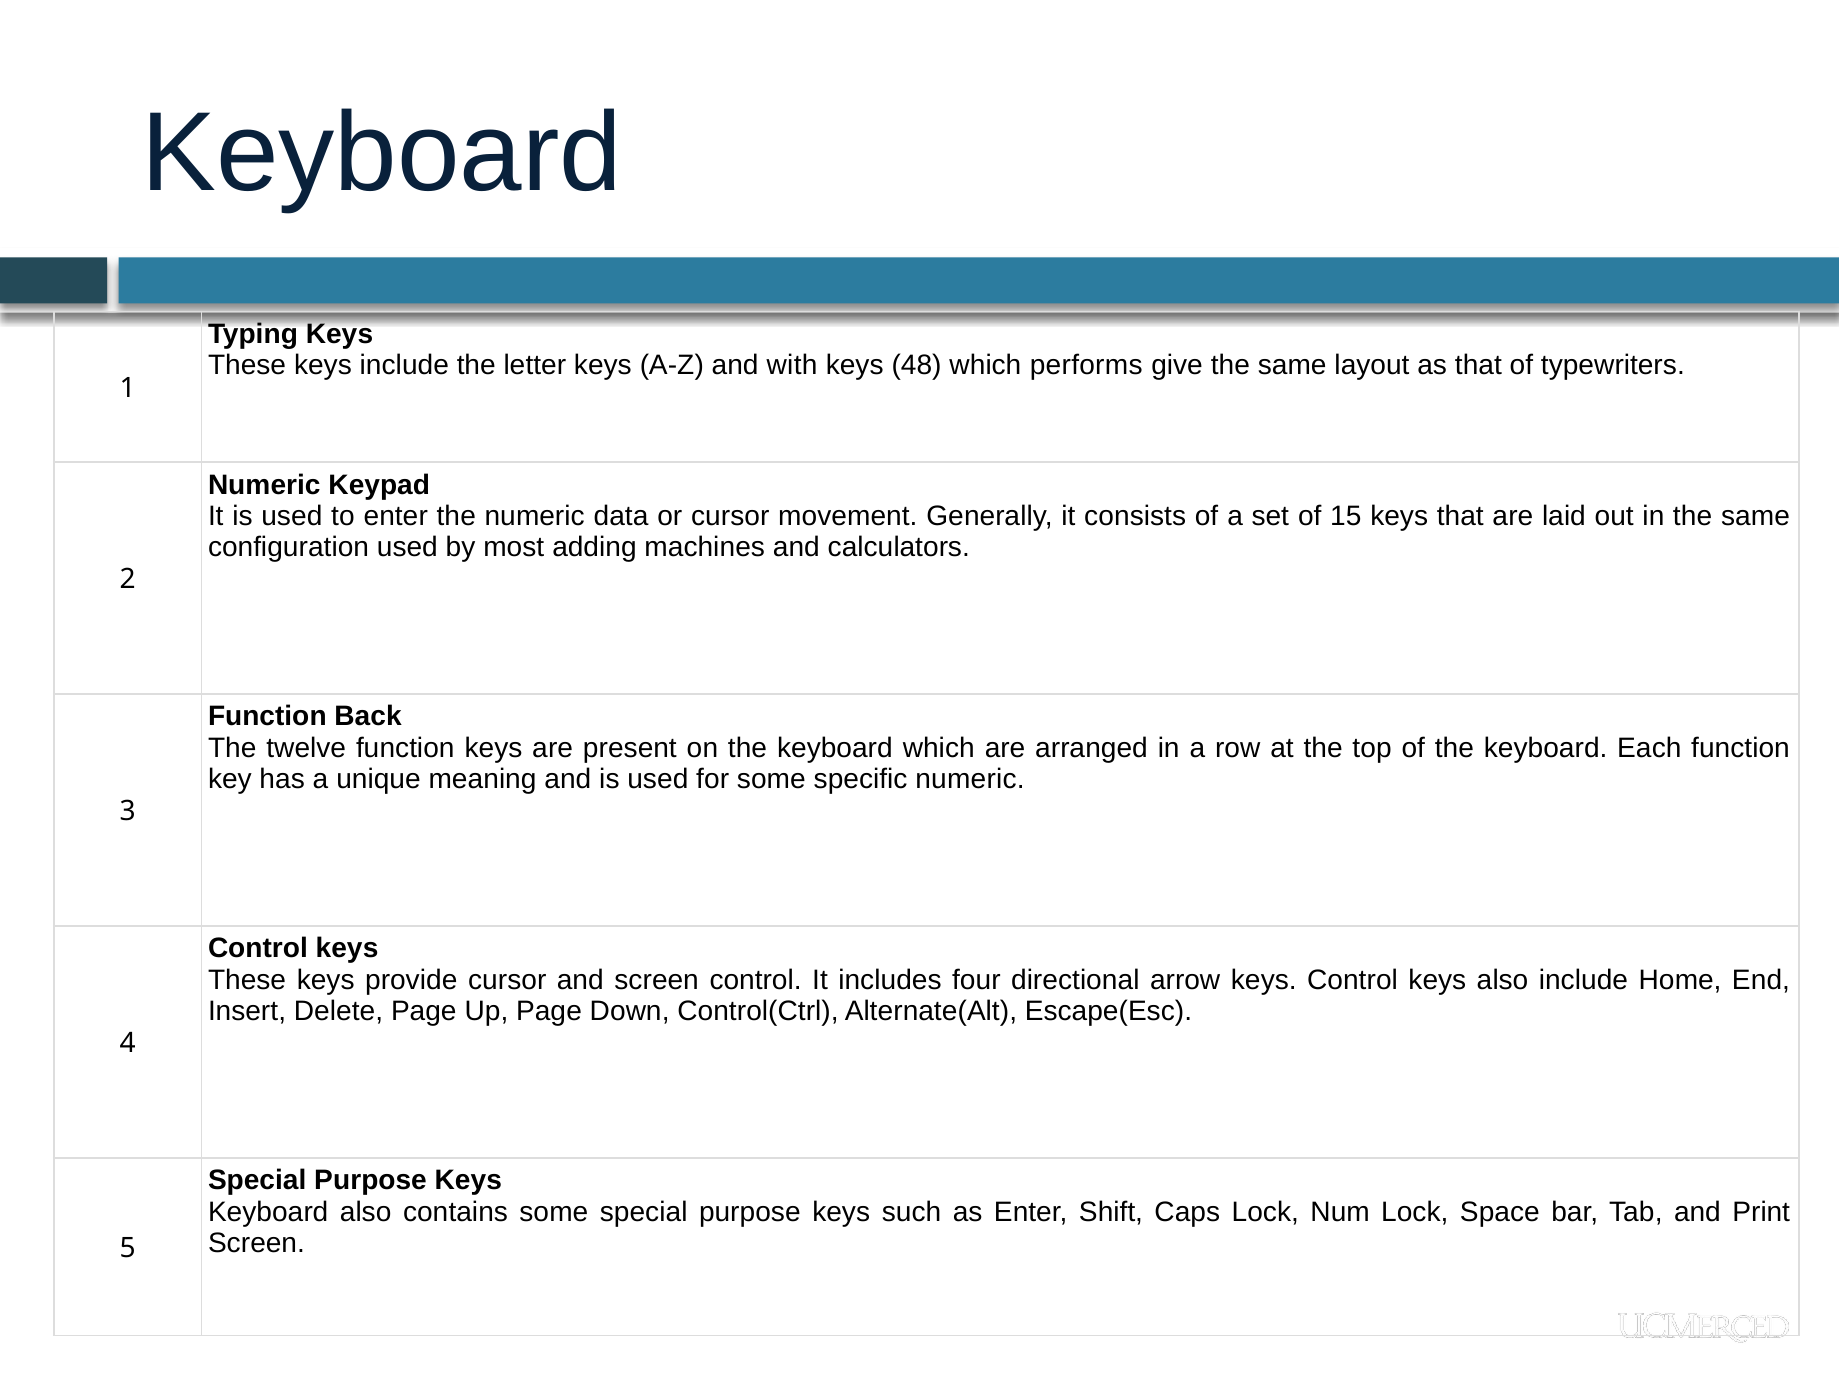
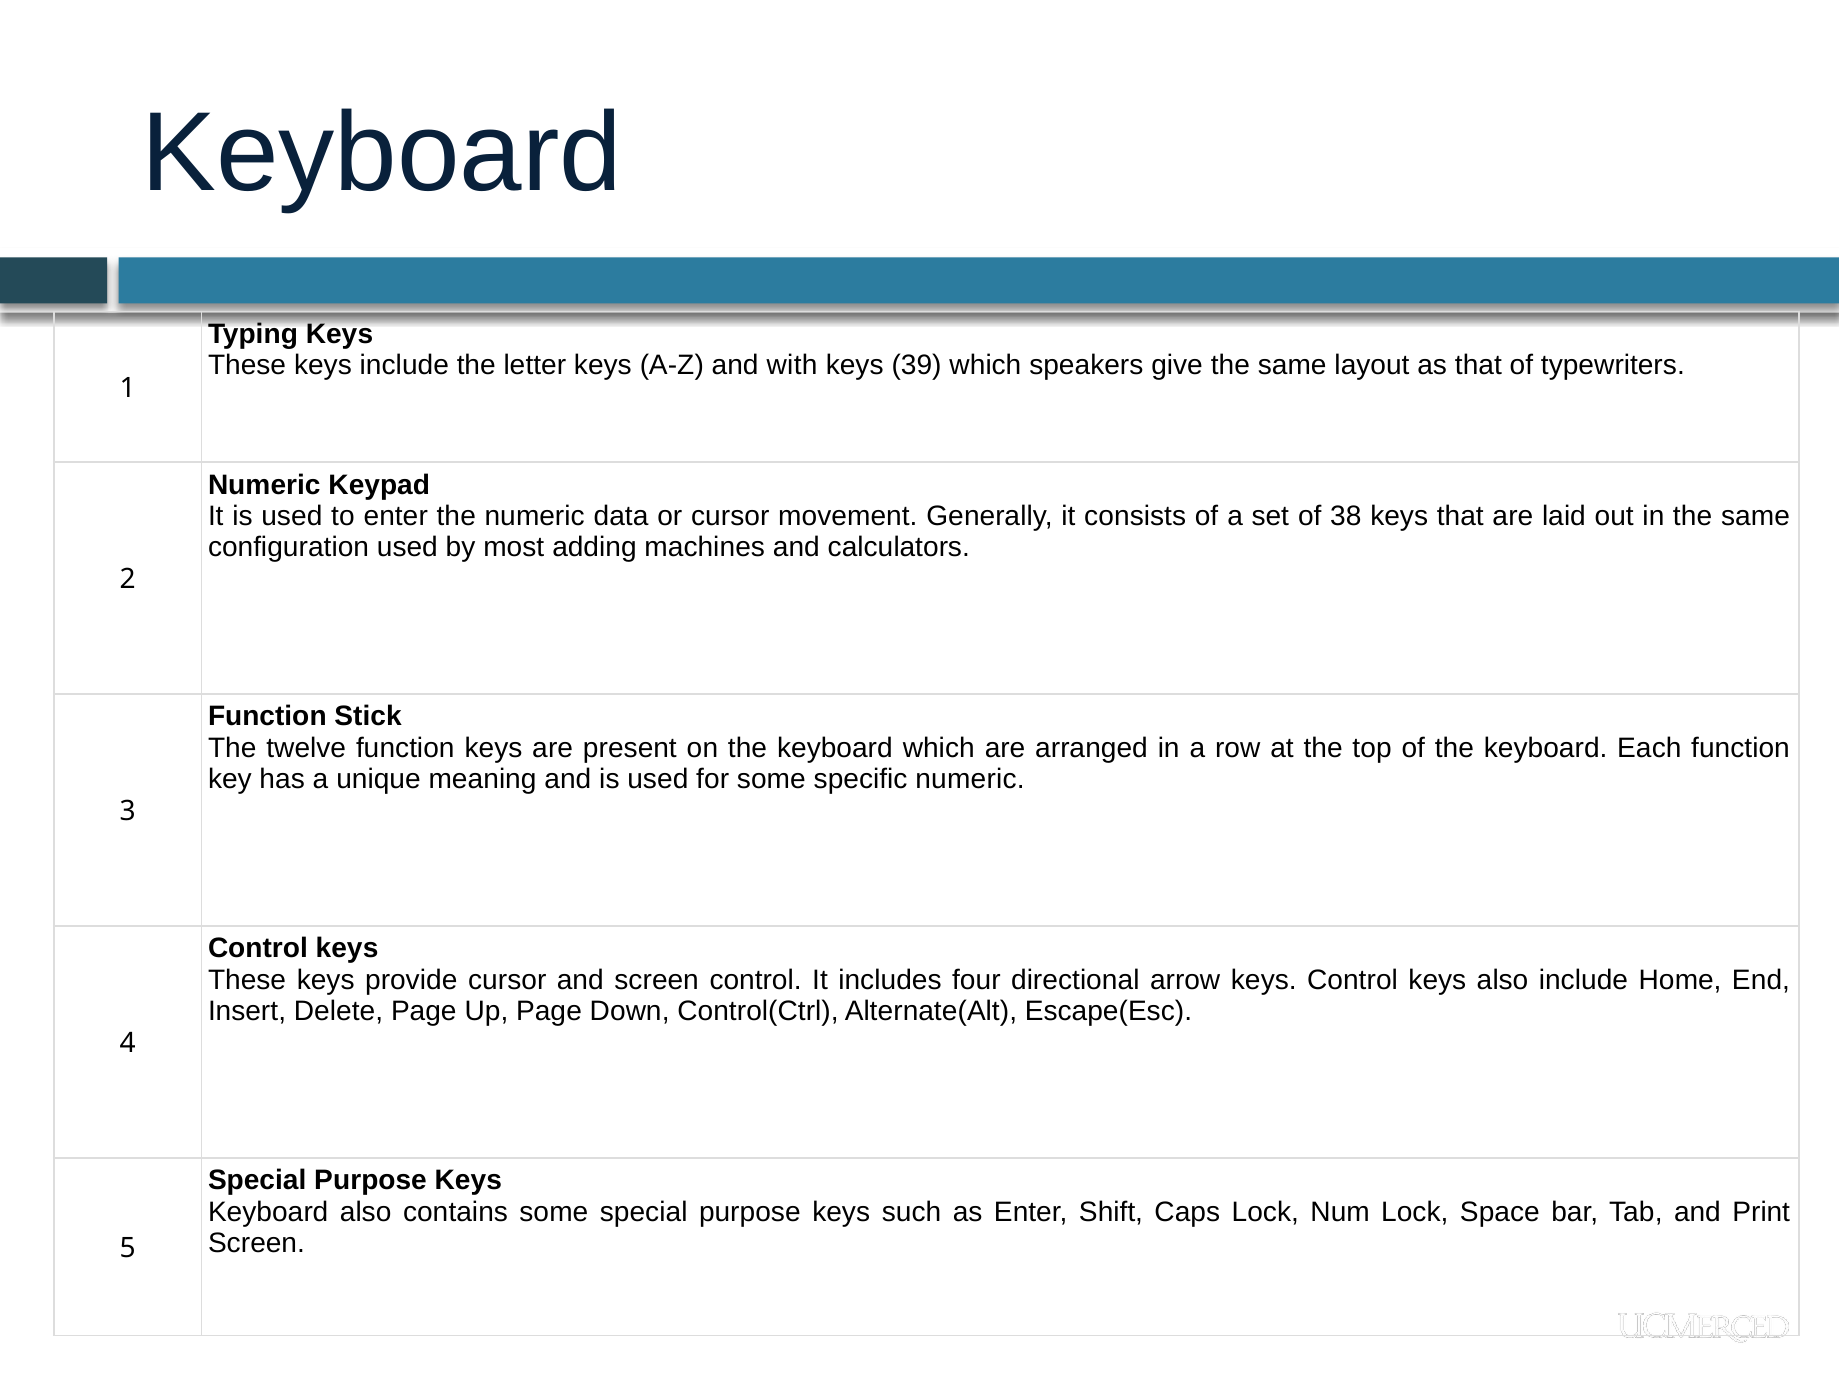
48: 48 -> 39 (917, 366)
performs: performs -> speakers (1086, 366)
15: 15 -> 38 (1346, 516)
Back: Back -> Stick (368, 717)
